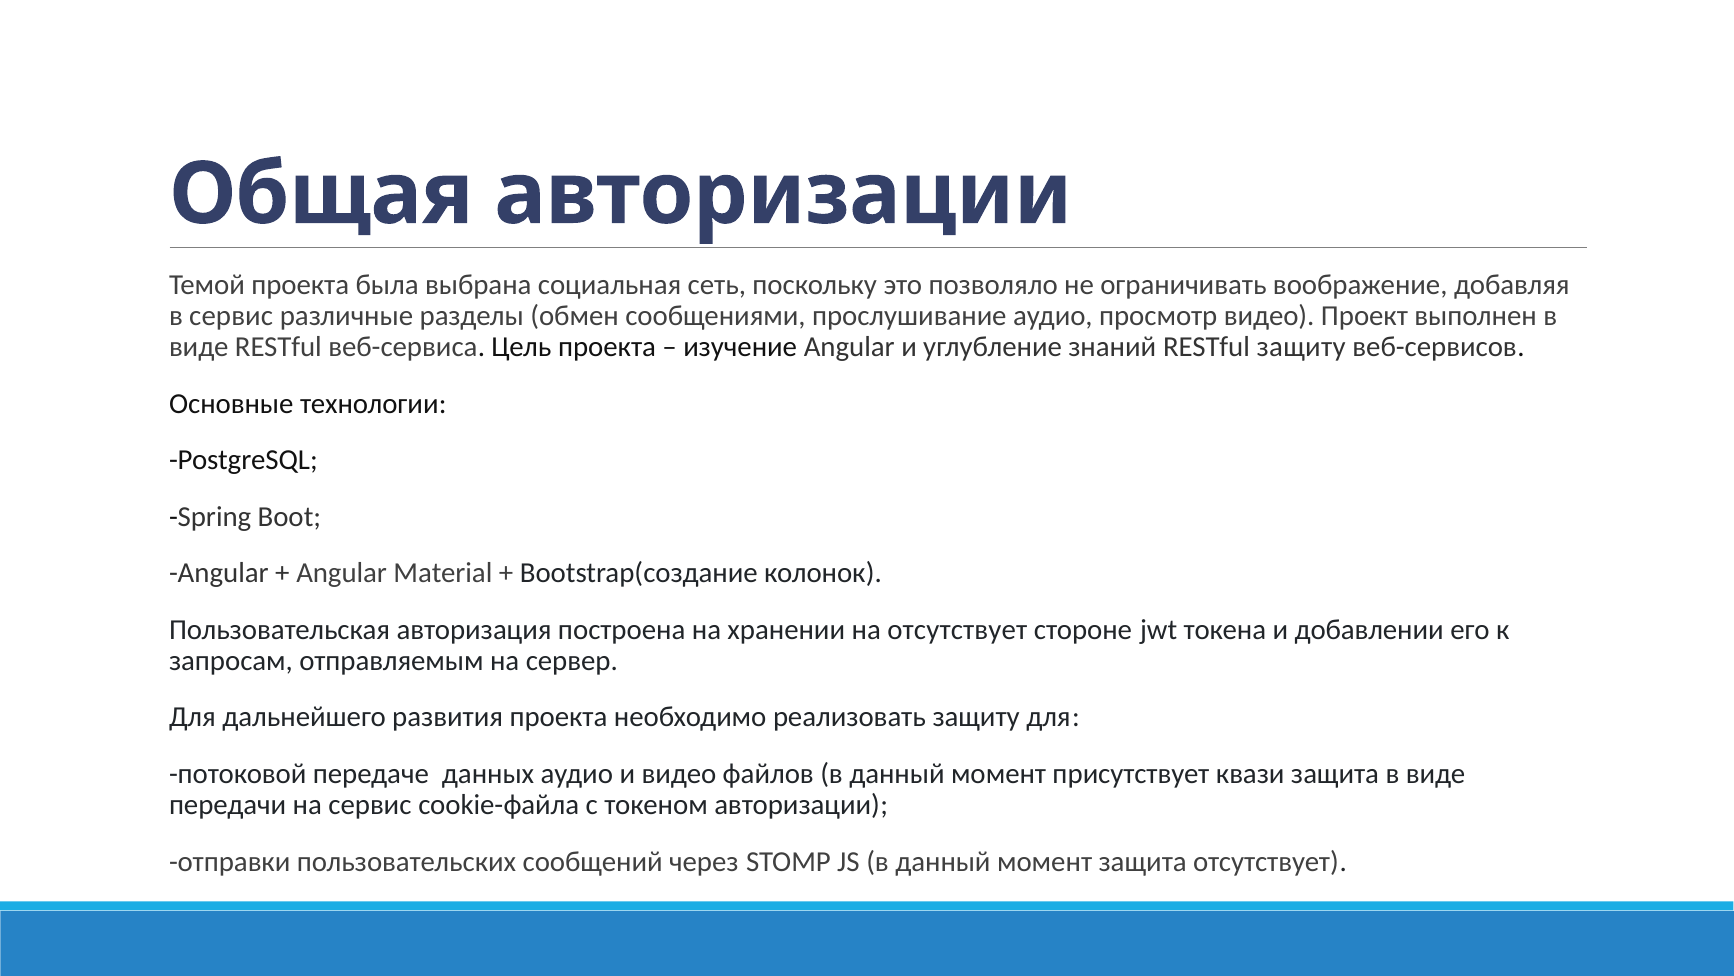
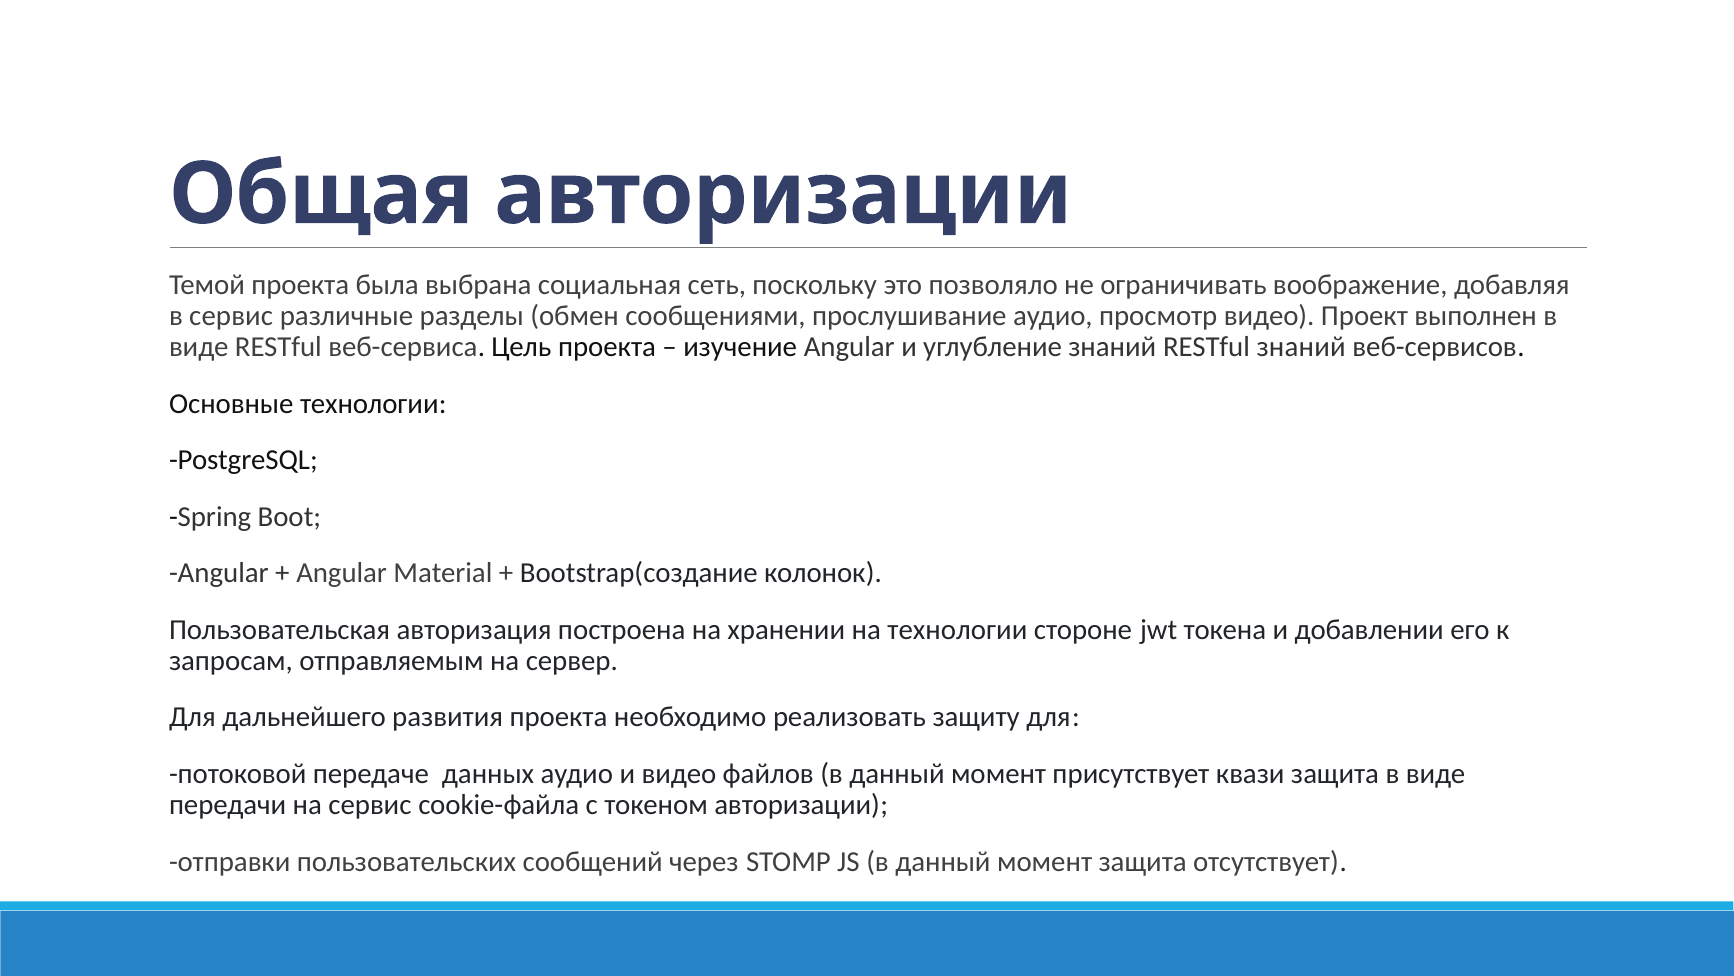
RESTful защиту: защиту -> знаний (1301, 347)
на отсутствует: отсутствует -> технологии (957, 629)
